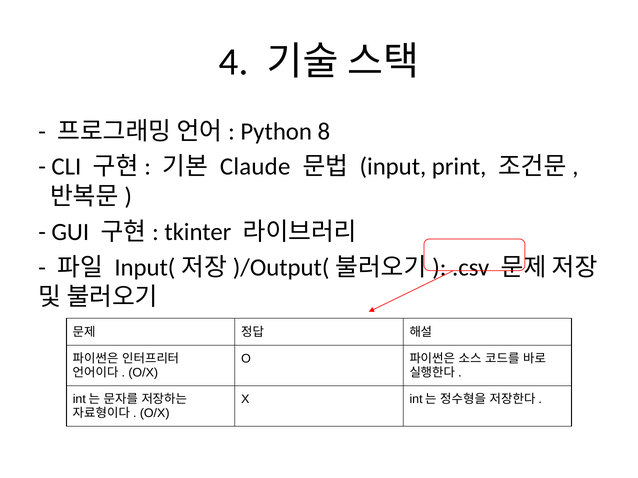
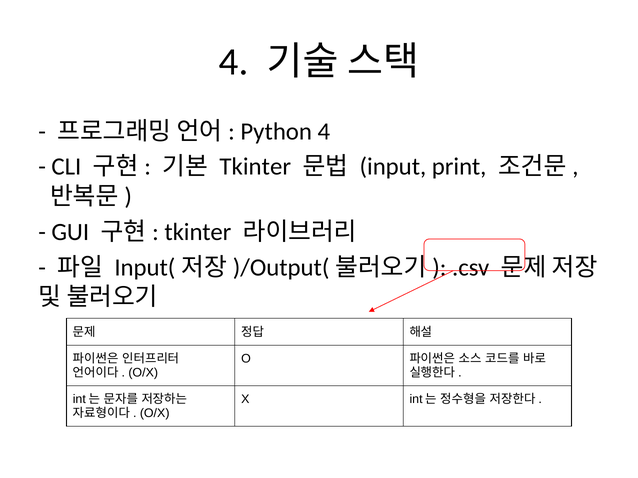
Python 8: 8 -> 4 (324, 131)
Claude: Claude -> Tkinter (255, 167)
